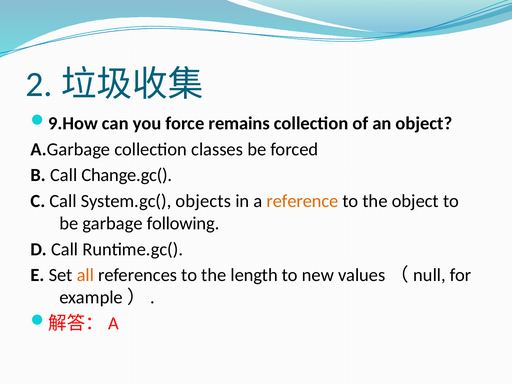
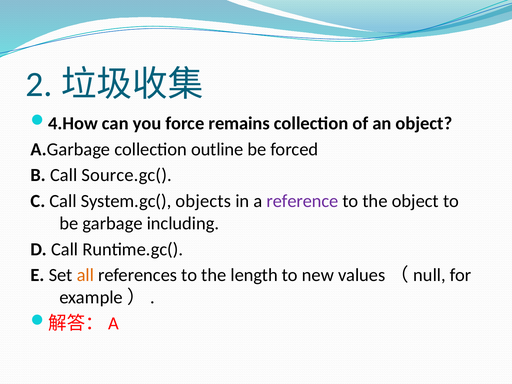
9.How: 9.How -> 4.How (73, 123)
classes: classes -> outline (217, 149)
Change.gc(: Change.gc( -> Source.gc( (127, 175)
reference colour: orange -> purple (302, 201)
following: following -> including (183, 223)
